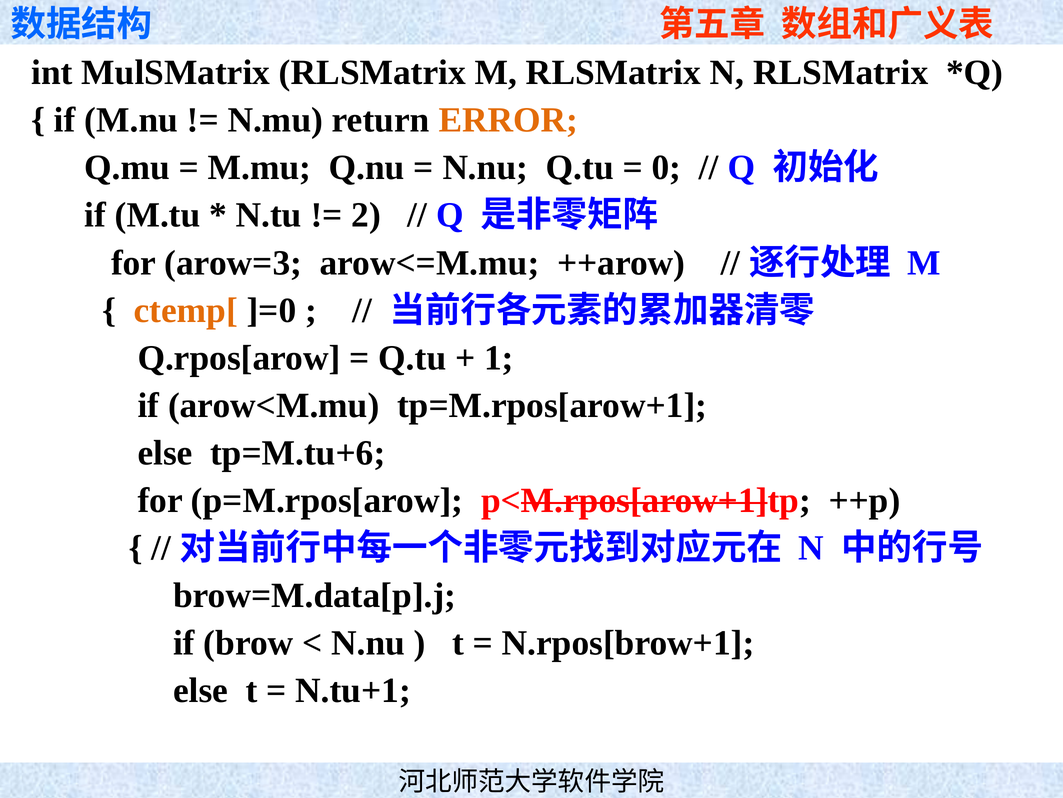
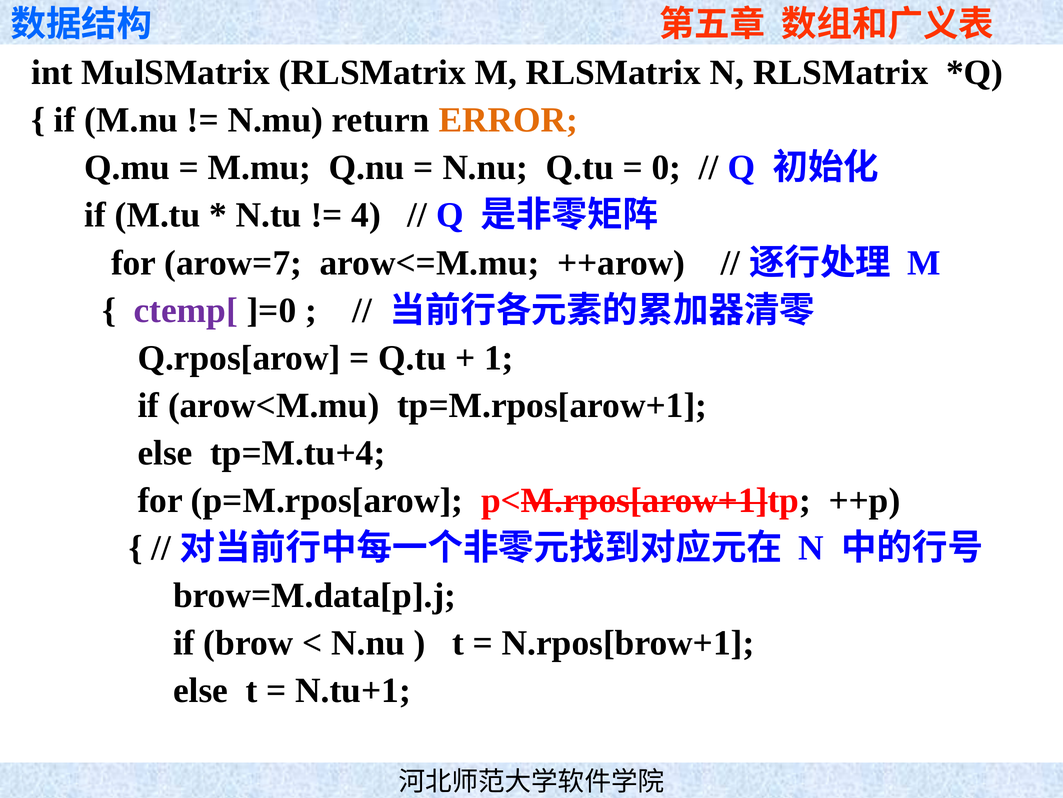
2: 2 -> 4 (366, 215)
arow=3: arow=3 -> arow=7 (233, 263)
ctemp[ colour: orange -> purple (186, 310)
tp=M.tu+6: tp=M.tu+6 -> tp=M.tu+4 (298, 452)
